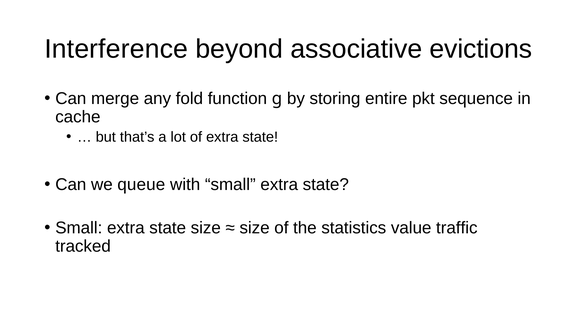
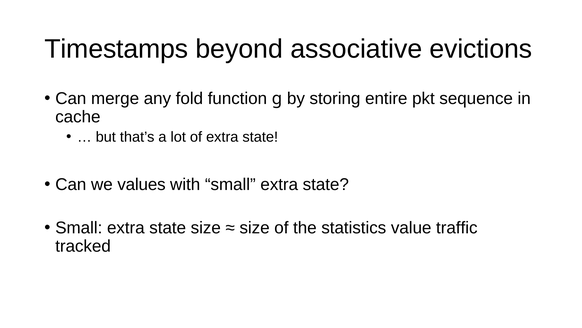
Interference: Interference -> Timestamps (116, 49)
queue: queue -> values (141, 184)
